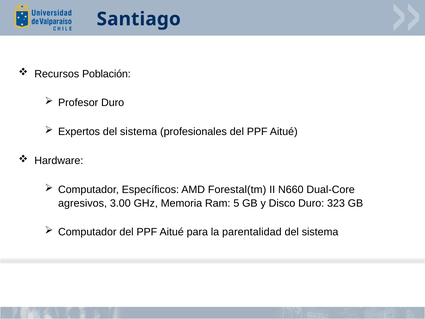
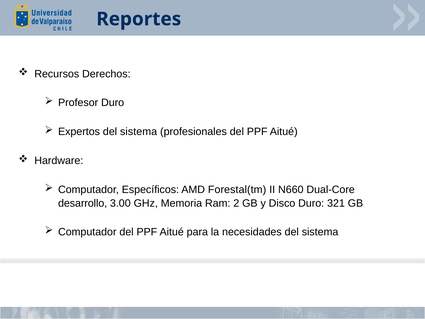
Santiago: Santiago -> Reportes (139, 19)
Población: Población -> Derechos (106, 74)
agresivos: agresivos -> desarrollo (83, 203)
5: 5 -> 2 (236, 203)
323: 323 -> 321 (336, 203)
parentalidad: parentalidad -> necesidades (252, 232)
